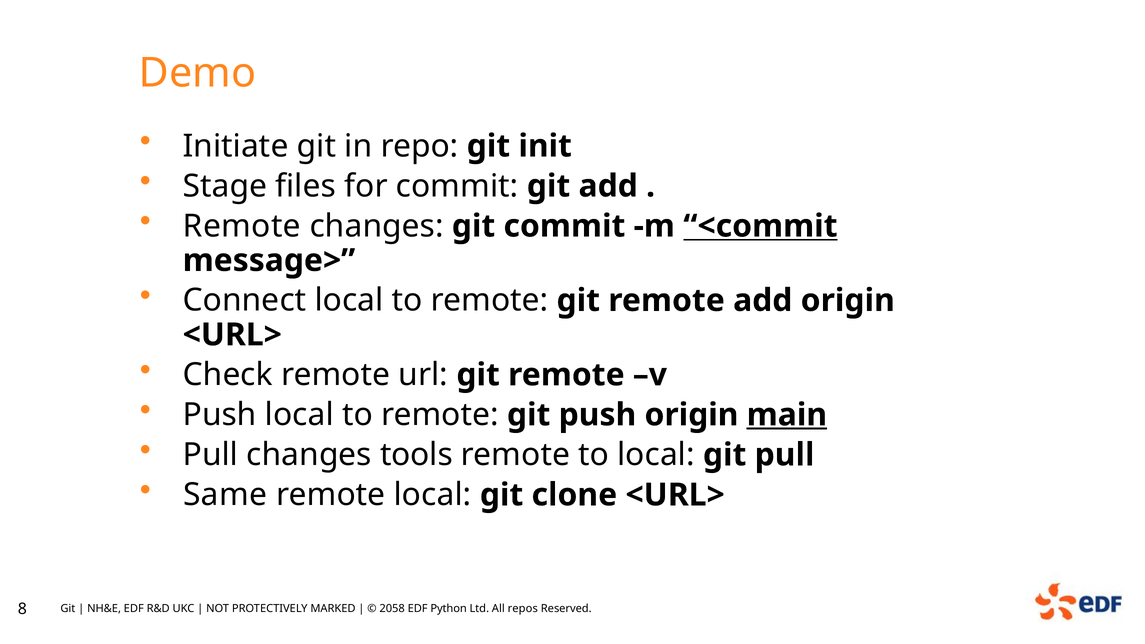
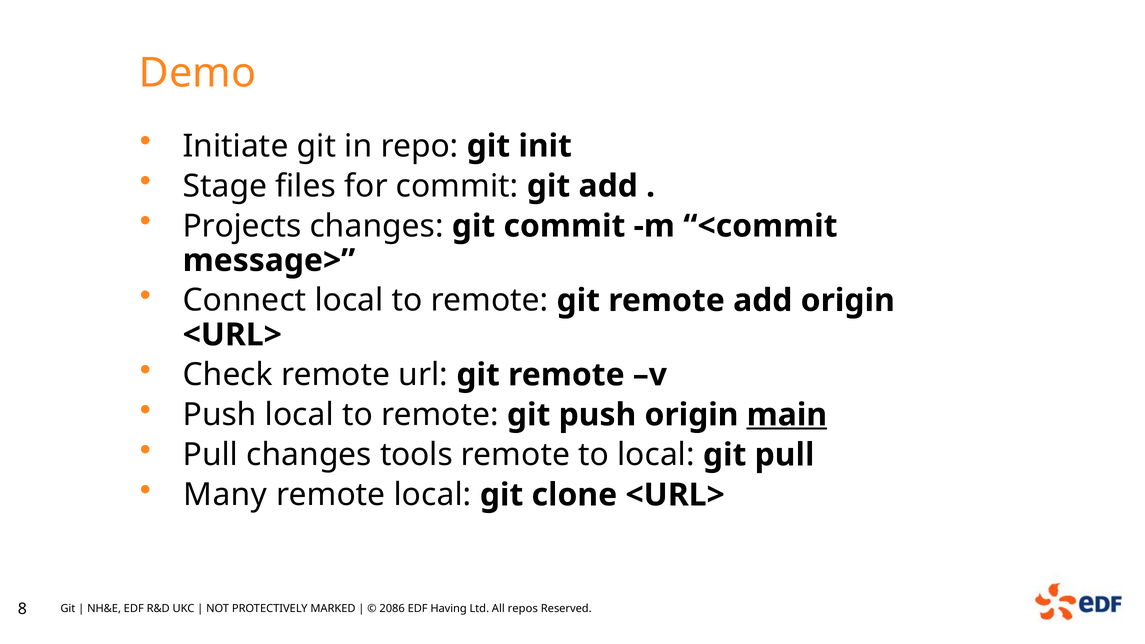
Remote: Remote -> Projects (242, 226)
<commit underline: present -> none (760, 226)
Same: Same -> Many (225, 495)
2058: 2058 -> 2086 (392, 609)
Python: Python -> Having (449, 609)
